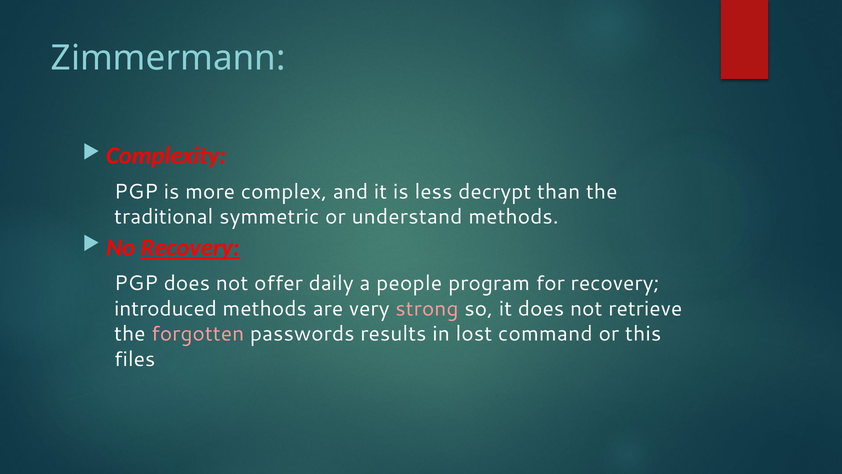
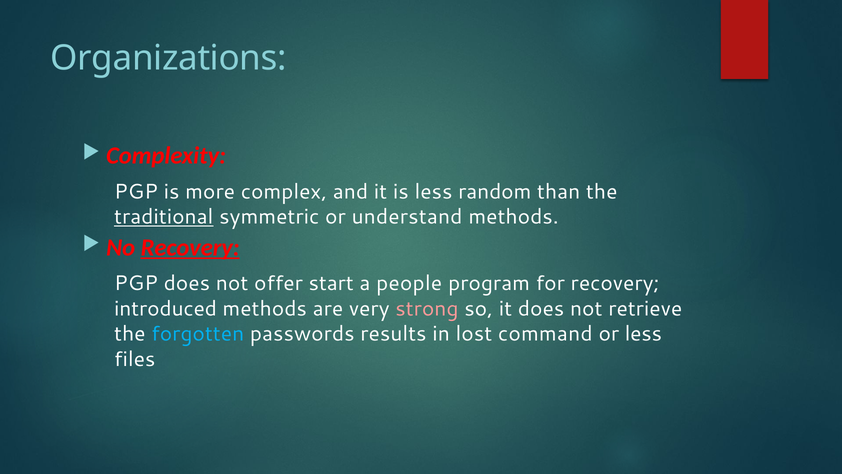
Zimmermann: Zimmermann -> Organizations (168, 58)
decrypt: decrypt -> random (495, 191)
traditional underline: none -> present (164, 217)
daily: daily -> start (331, 283)
forgotten colour: pink -> light blue (198, 334)
or this: this -> less (643, 334)
